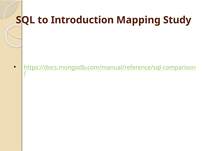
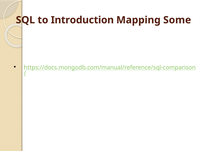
Study: Study -> Some (177, 20)
